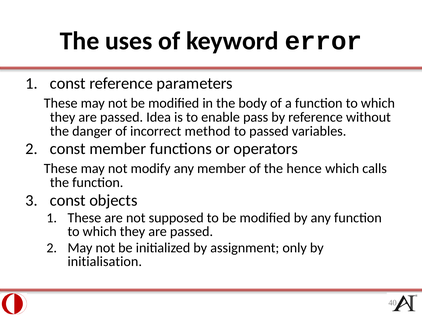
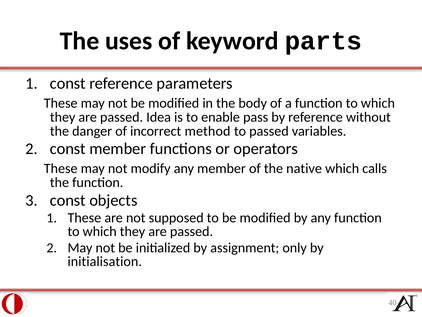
error: error -> parts (323, 41)
hence: hence -> native (304, 168)
